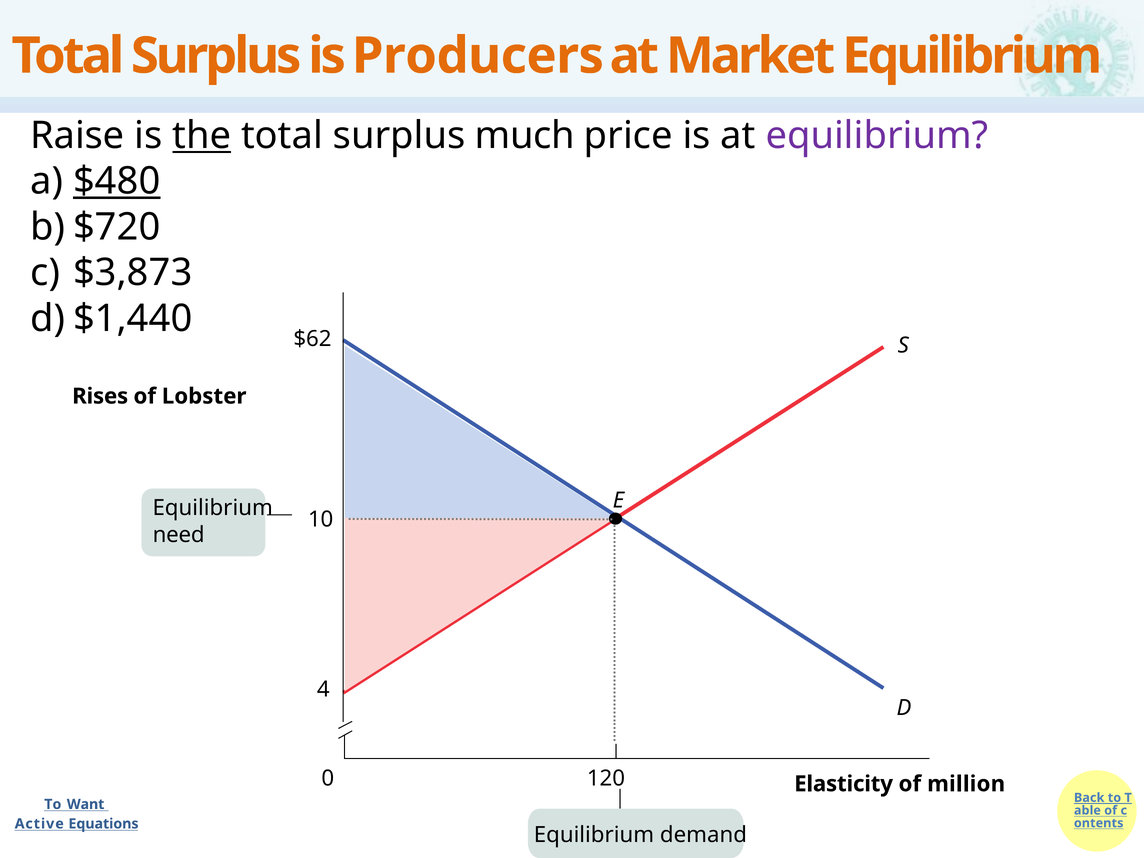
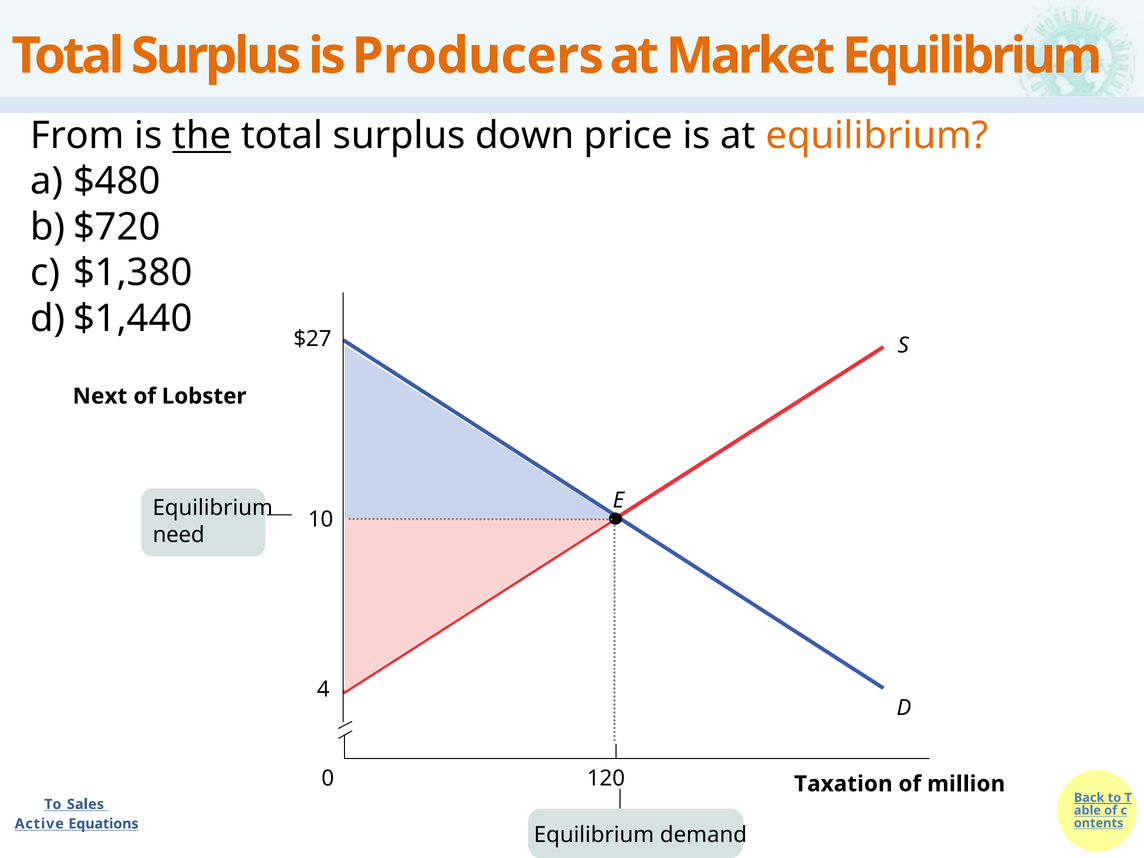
Raise: Raise -> From (77, 136)
much: much -> down (525, 136)
equilibrium colour: purple -> orange (877, 136)
$480 underline: present -> none (117, 181)
$3,873: $3,873 -> $1,380 (133, 273)
$62: $62 -> $27 (312, 339)
Rises: Rises -> Next (100, 396)
Elasticity: Elasticity -> Taxation (843, 784)
Want: Want -> Sales (85, 804)
